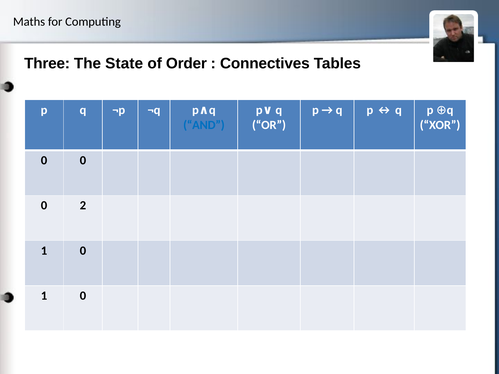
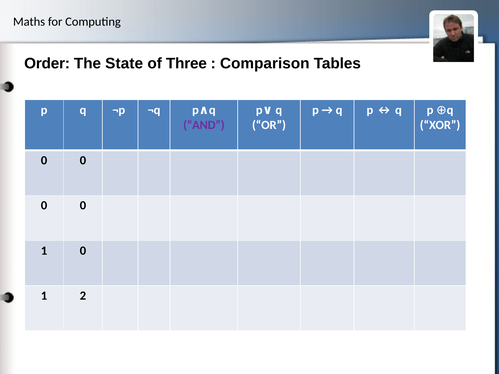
Three: Three -> Order (47, 63)
Order: Order -> Three (186, 63)
Connectives: Connectives -> Comparison (265, 63)
AND colour: blue -> purple (204, 125)
2: 2 -> 0 (83, 206)
0: 0 -> 2 (83, 296)
